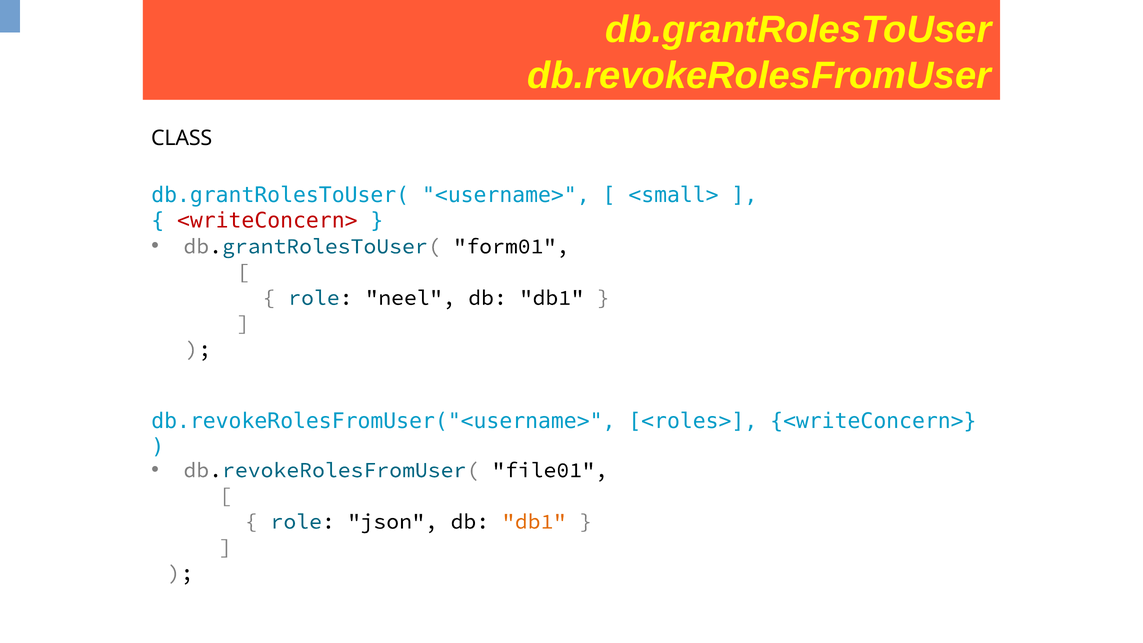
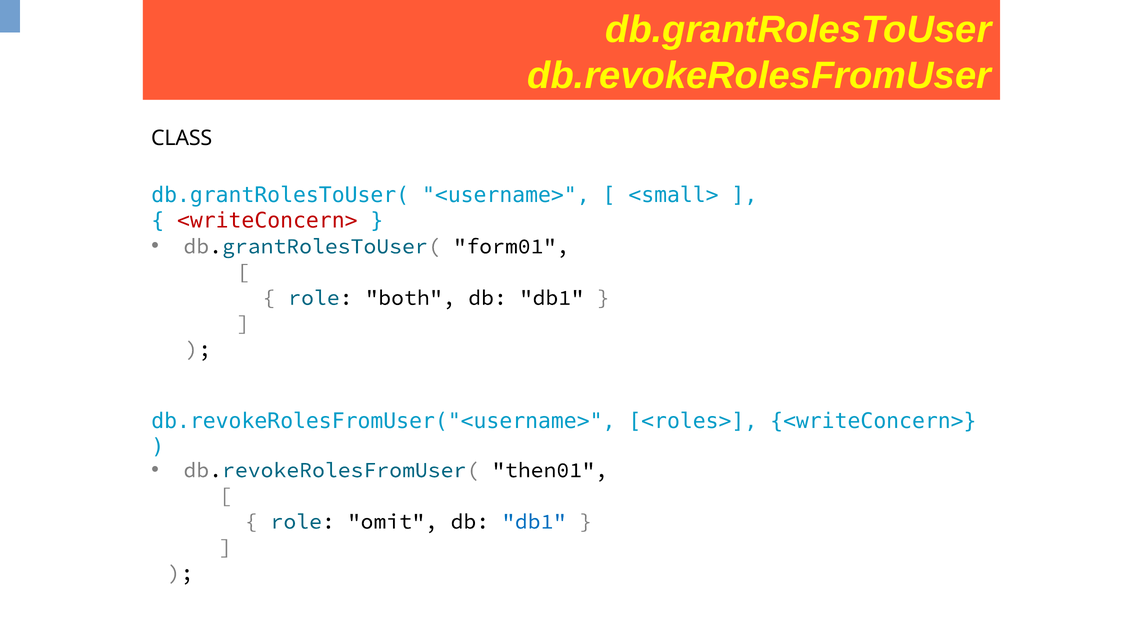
neel: neel -> both (410, 298)
file01: file01 -> then01 (550, 470)
json: json -> omit (393, 521)
db1 colour: orange -> blue (534, 521)
